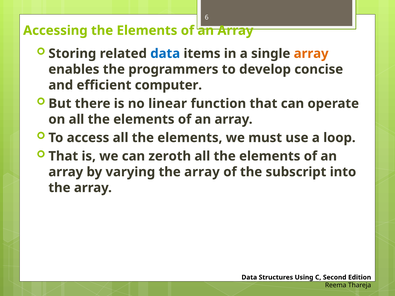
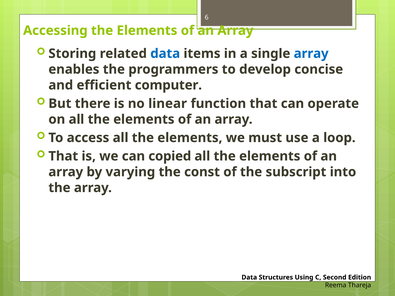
array colour: orange -> blue (311, 54)
zeroth: zeroth -> copied (170, 156)
varying the array: array -> const (202, 172)
